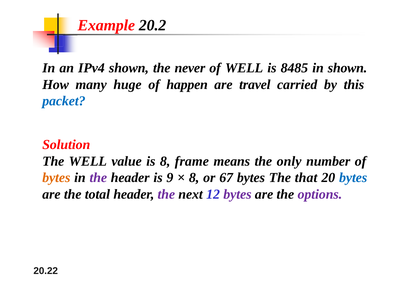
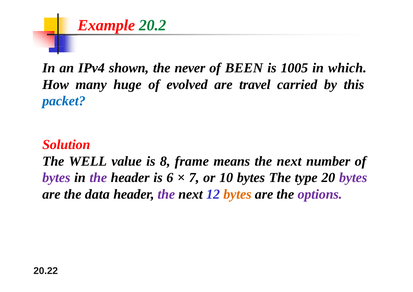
20.2 colour: black -> green (153, 25)
of WELL: WELL -> BEEN (244, 68)
8485: 8485 -> 1005 (294, 68)
in shown: shown -> which (347, 68)
happen: happen -> evolved (187, 85)
means the only: only -> next (289, 161)
bytes colour: orange -> purple (56, 178)
9: 9 -> 6 (170, 178)
8: 8 -> 7 (194, 178)
67: 67 -> 10 (226, 178)
that: that -> type (306, 178)
bytes colour: blue -> purple (353, 178)
total: total -> data (97, 194)
bytes colour: purple -> orange (237, 194)
